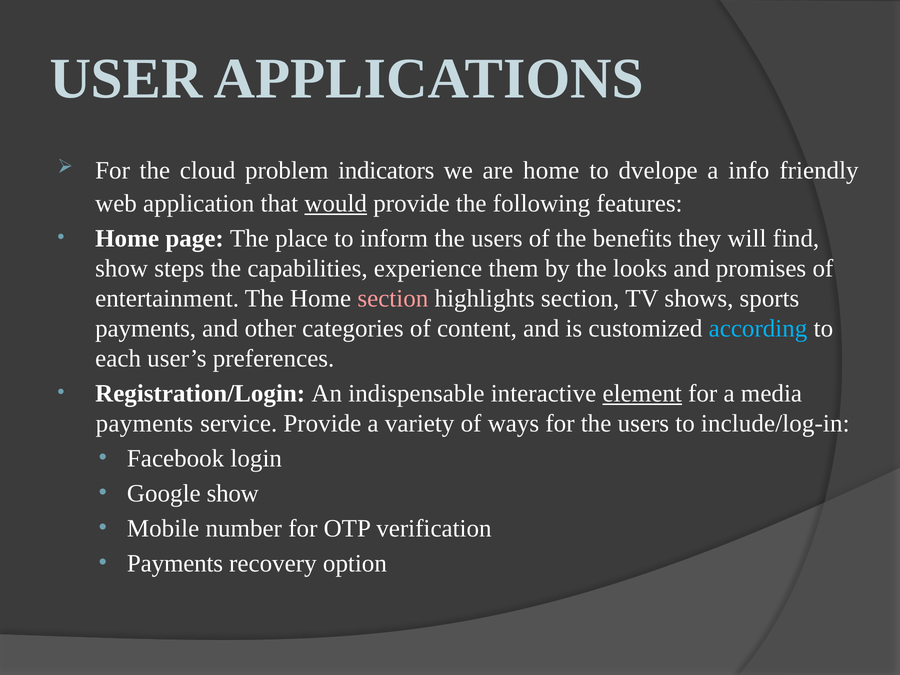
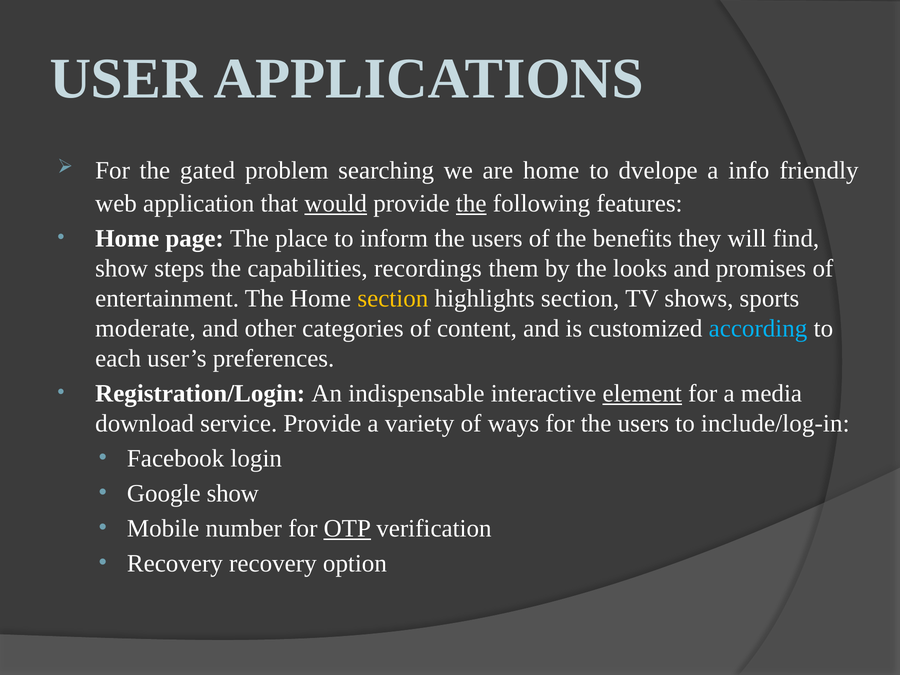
cloud: cloud -> gated (208, 170)
indicators: indicators -> searching (386, 170)
the underline: none -> present (471, 203)
experience: experience -> recordings (428, 268)
section colour: pink -> yellow (393, 298)
payments: payments -> moderate (146, 328)
payments: payments -> download (145, 423)
OTP underline: none -> present (347, 528)
Payments: Payments -> Recovery (175, 563)
